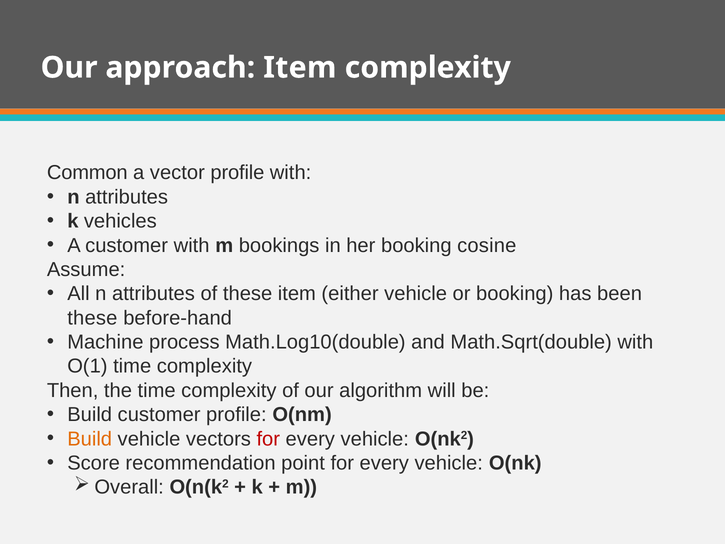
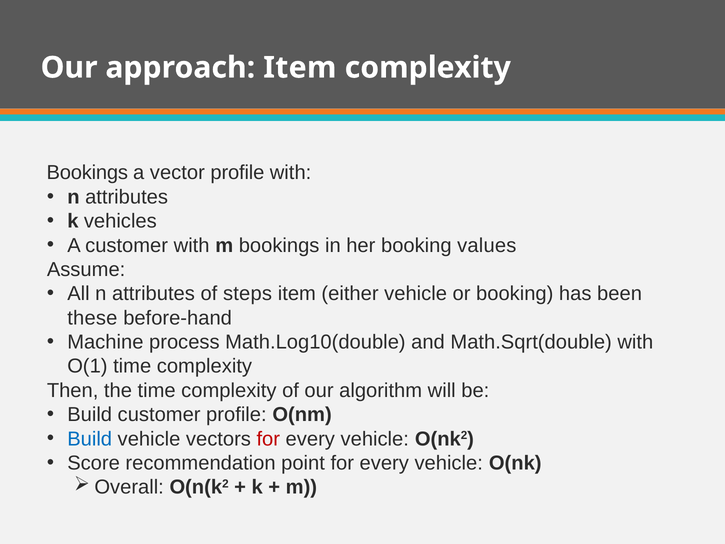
Common: Common -> Bookings (87, 173)
cosine: cosine -> values (487, 245)
of these: these -> steps (248, 294)
Build colour: orange -> blue (90, 439)
